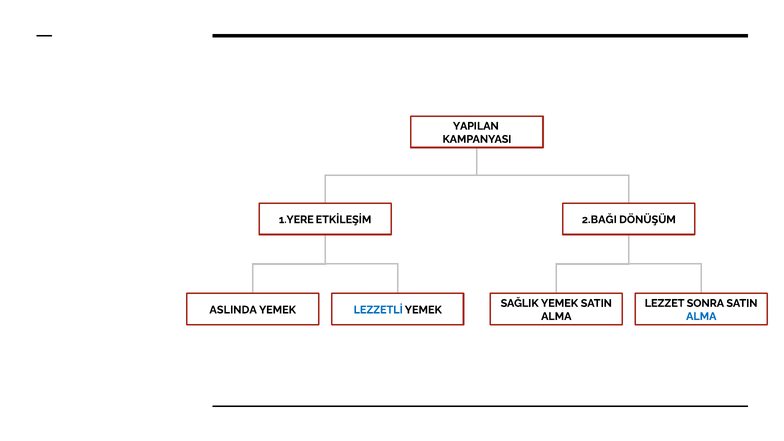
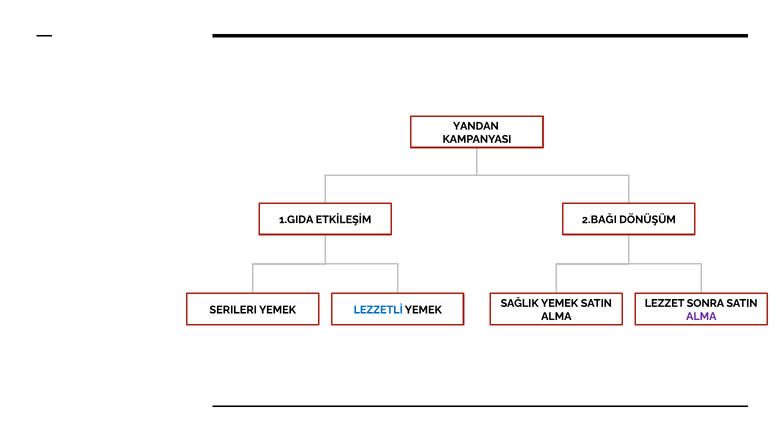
YAPILAN: YAPILAN -> YANDAN (476, 126)
1.YERE: 1.YERE -> 1.GIDA (296, 220)
ASLINDA: ASLINDA -> SERILERI (233, 310)
ALMA colour: blue -> purple (701, 316)
